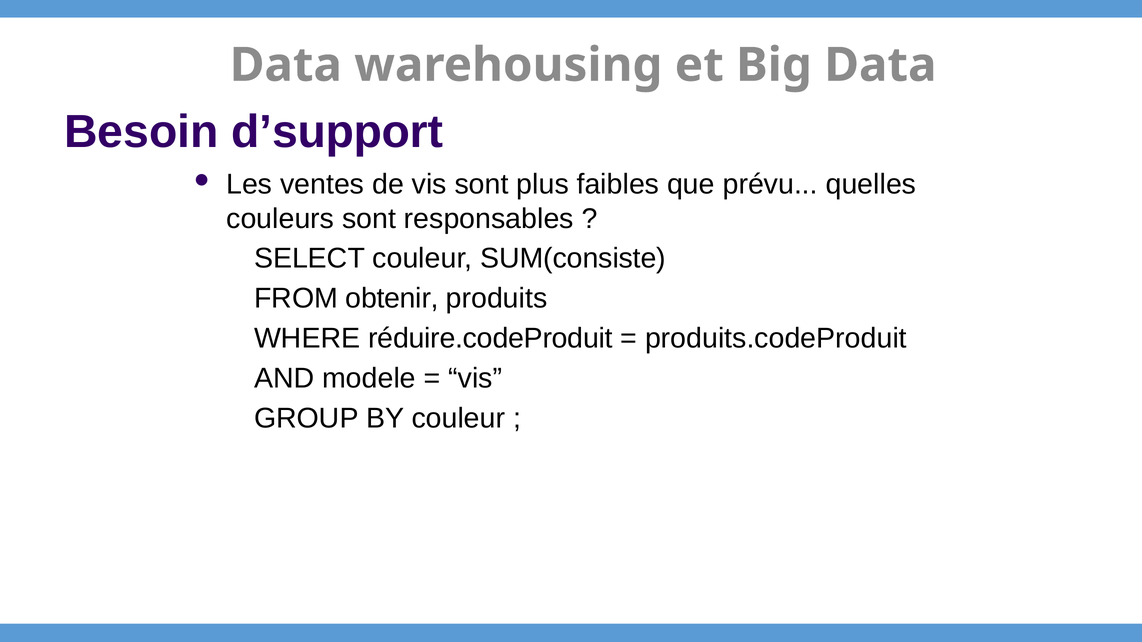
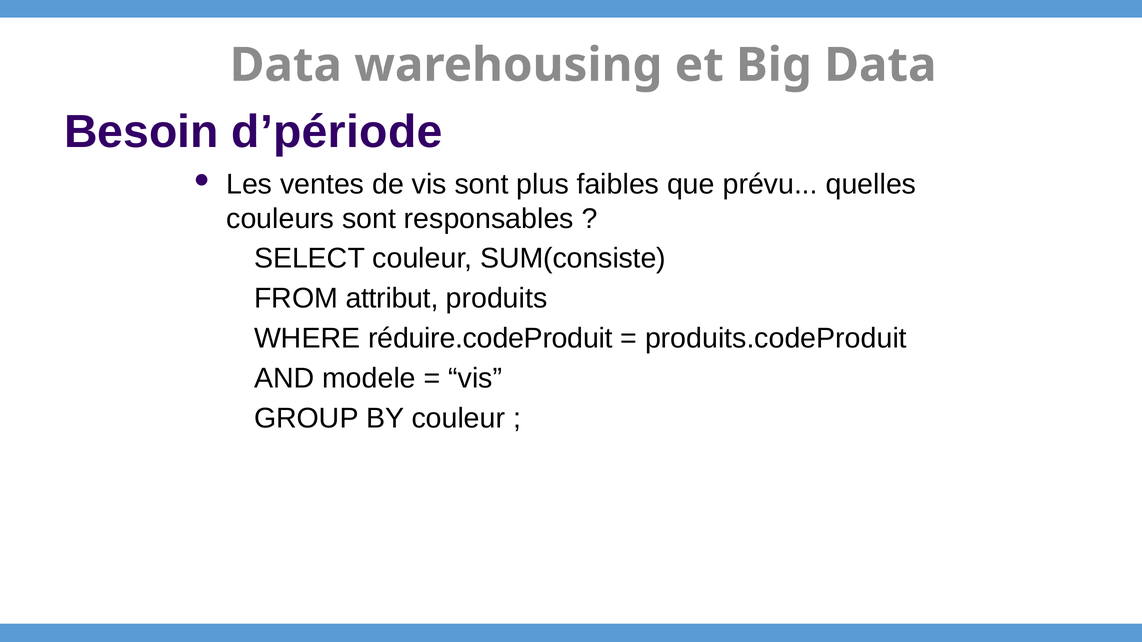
d’support: d’support -> d’période (337, 132)
obtenir: obtenir -> attribut (392, 299)
